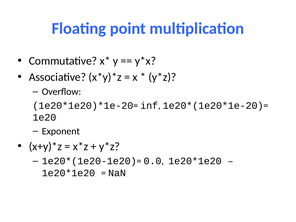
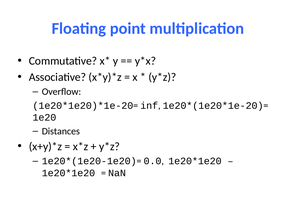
Exponent: Exponent -> Distances (61, 131)
